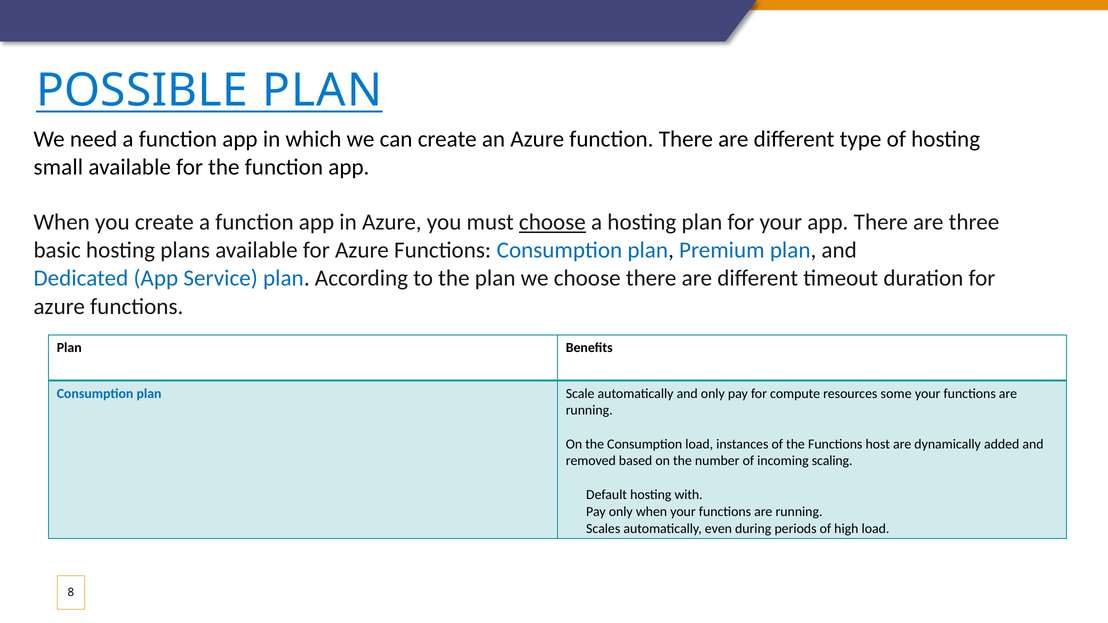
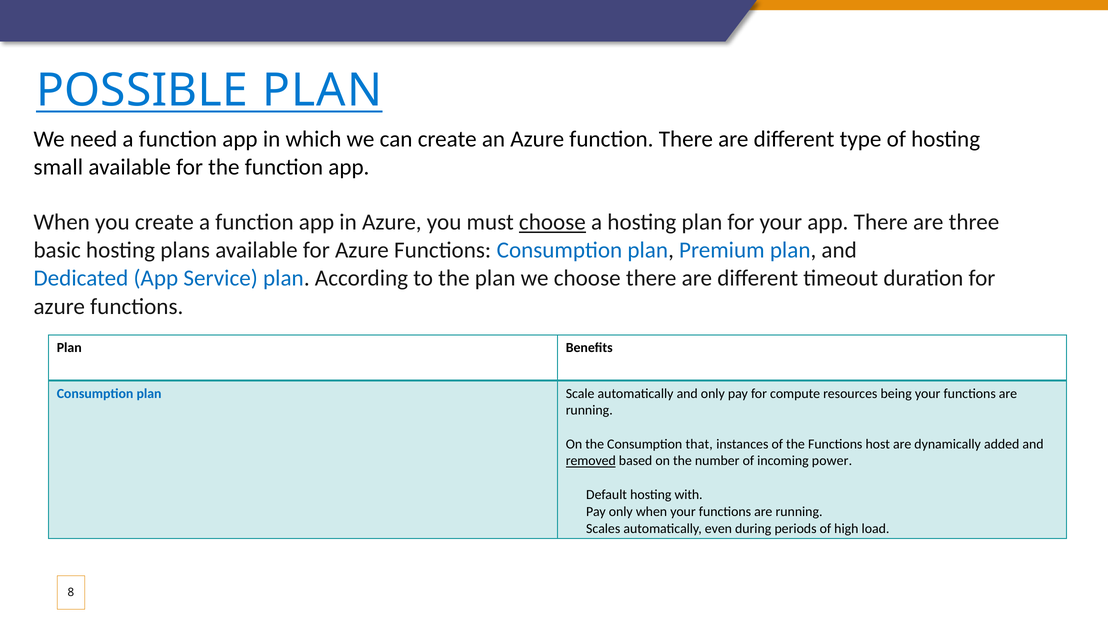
some: some -> being (896, 394)
Consumption load: load -> that (699, 444)
removed underline: none -> present (591, 461)
scaling: scaling -> power (832, 461)
